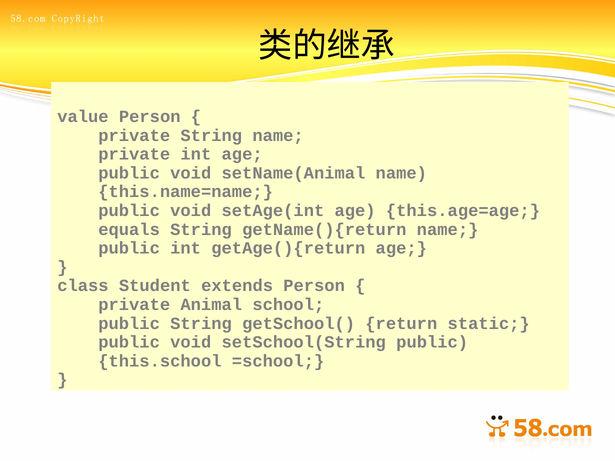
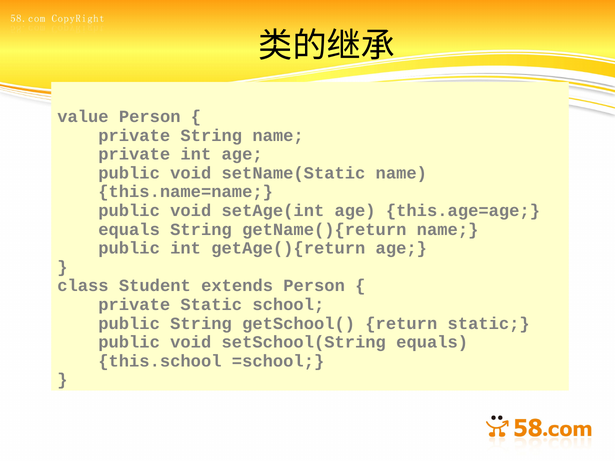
setName(Animal: setName(Animal -> setName(Static (293, 173)
private Animal: Animal -> Static (211, 305)
setSchool(String public: public -> equals (432, 342)
